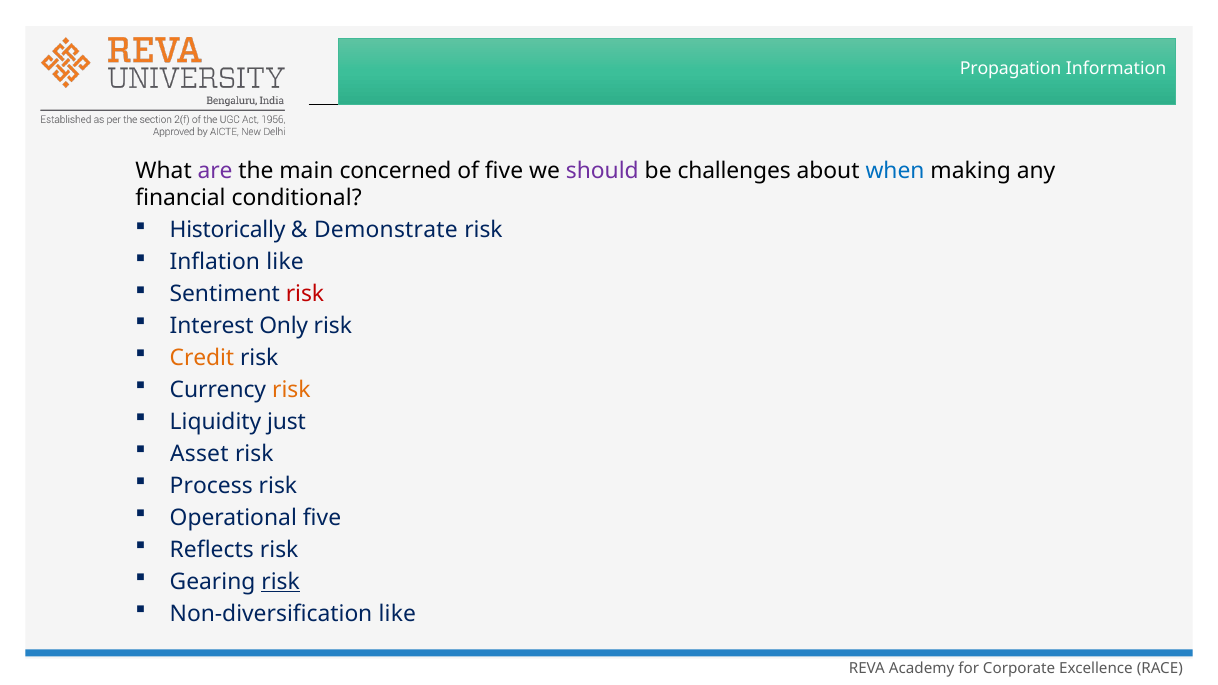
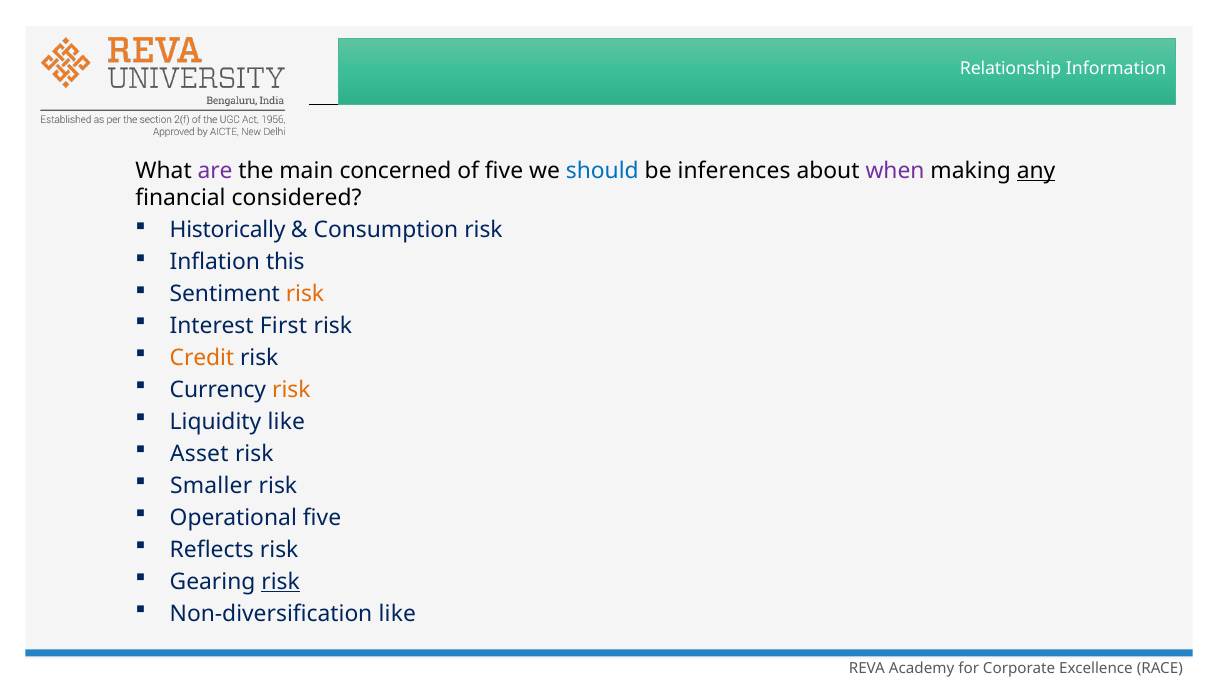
Propagation: Propagation -> Relationship (1011, 69)
should colour: purple -> blue (602, 171)
challenges: challenges -> inferences (734, 171)
when colour: blue -> purple (895, 171)
any underline: none -> present (1036, 171)
conditional: conditional -> considered (297, 198)
Demonstrate: Demonstrate -> Consumption (386, 230)
Inflation like: like -> this (285, 262)
risk colour: red -> orange (305, 294)
Only: Only -> First (283, 326)
Liquidity just: just -> like (286, 422)
Process: Process -> Smaller (211, 486)
